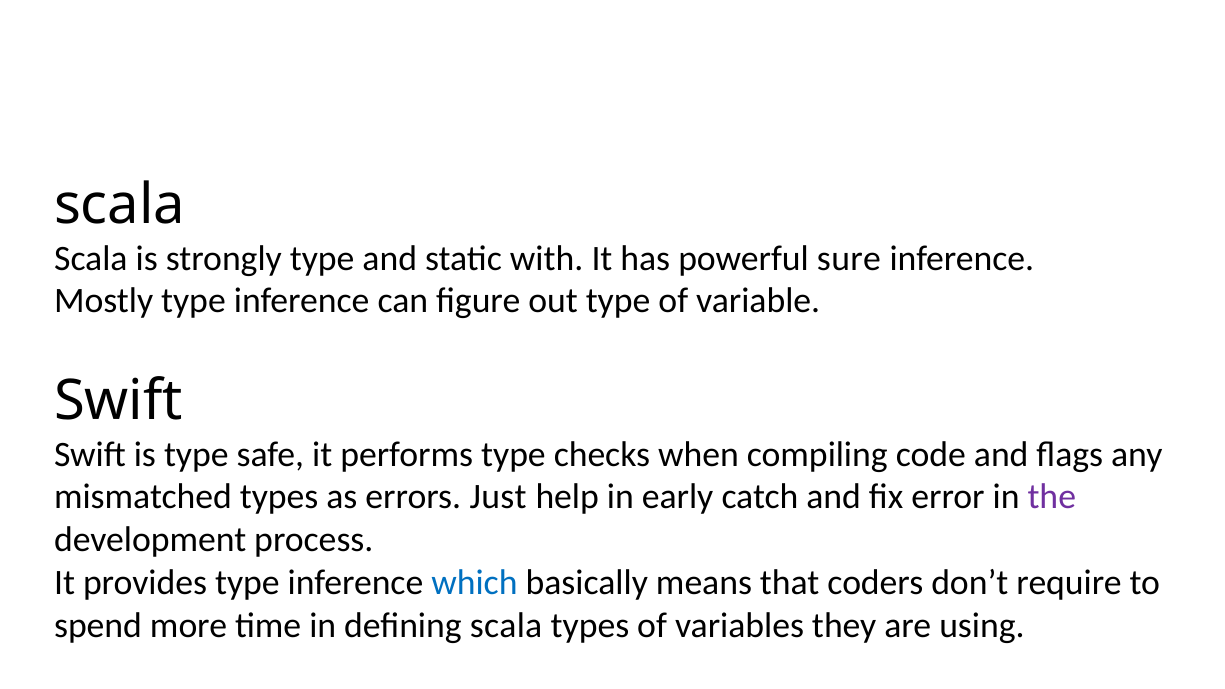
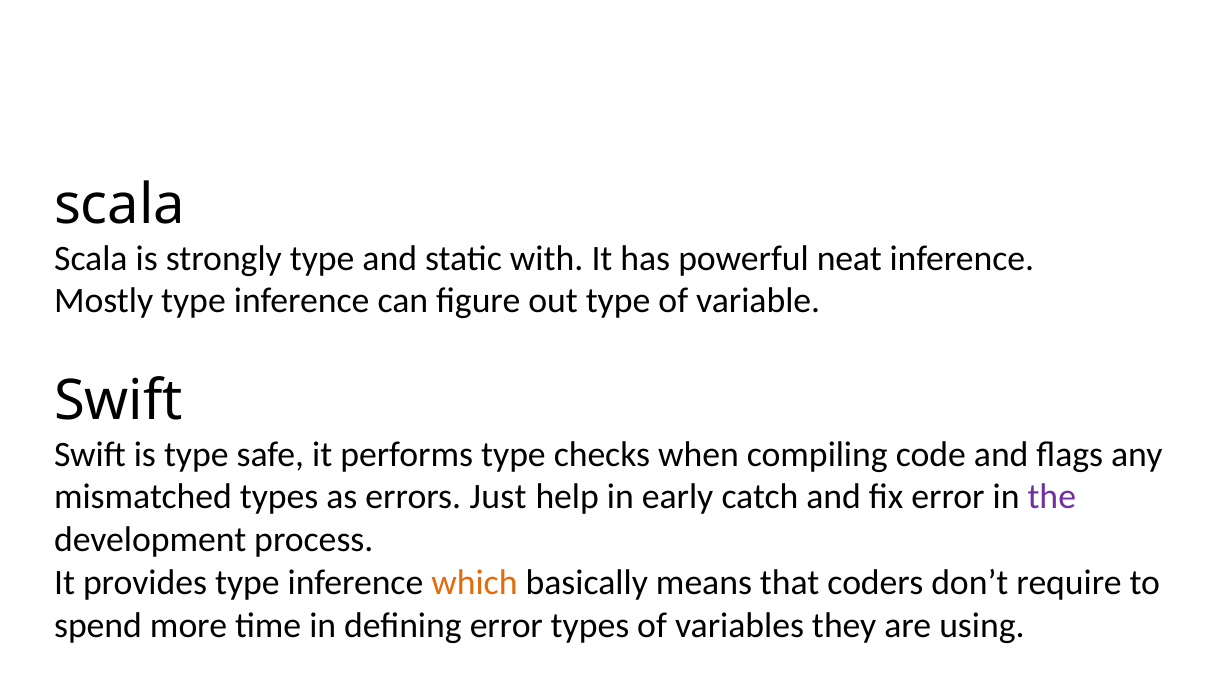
sure: sure -> neat (849, 258)
which colour: blue -> orange (474, 583)
defining scala: scala -> error (506, 626)
